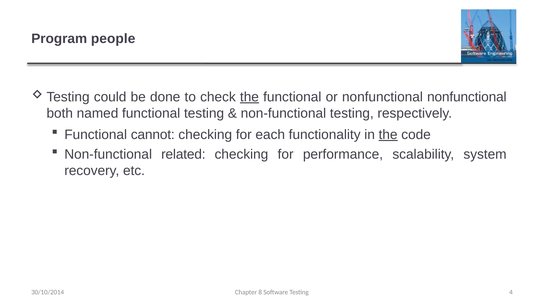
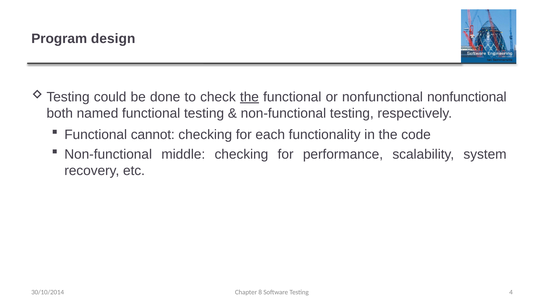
people: people -> design (113, 39)
the underline: present -> none (388, 135)
related: related -> middle (183, 154)
